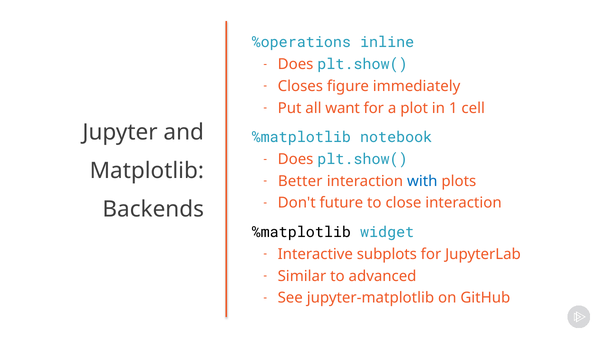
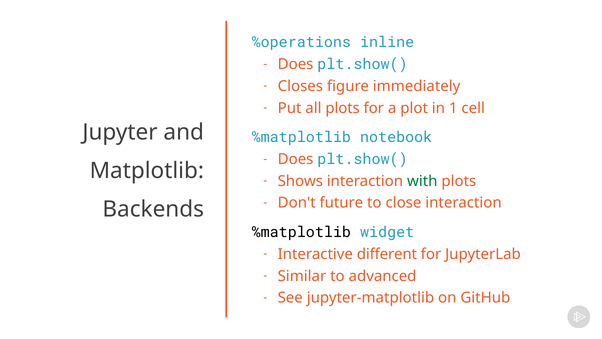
all want: want -> plots (343, 108)
Better: Better -> Shows (300, 181)
with colour: blue -> green (422, 181)
subplots: subplots -> different (387, 254)
